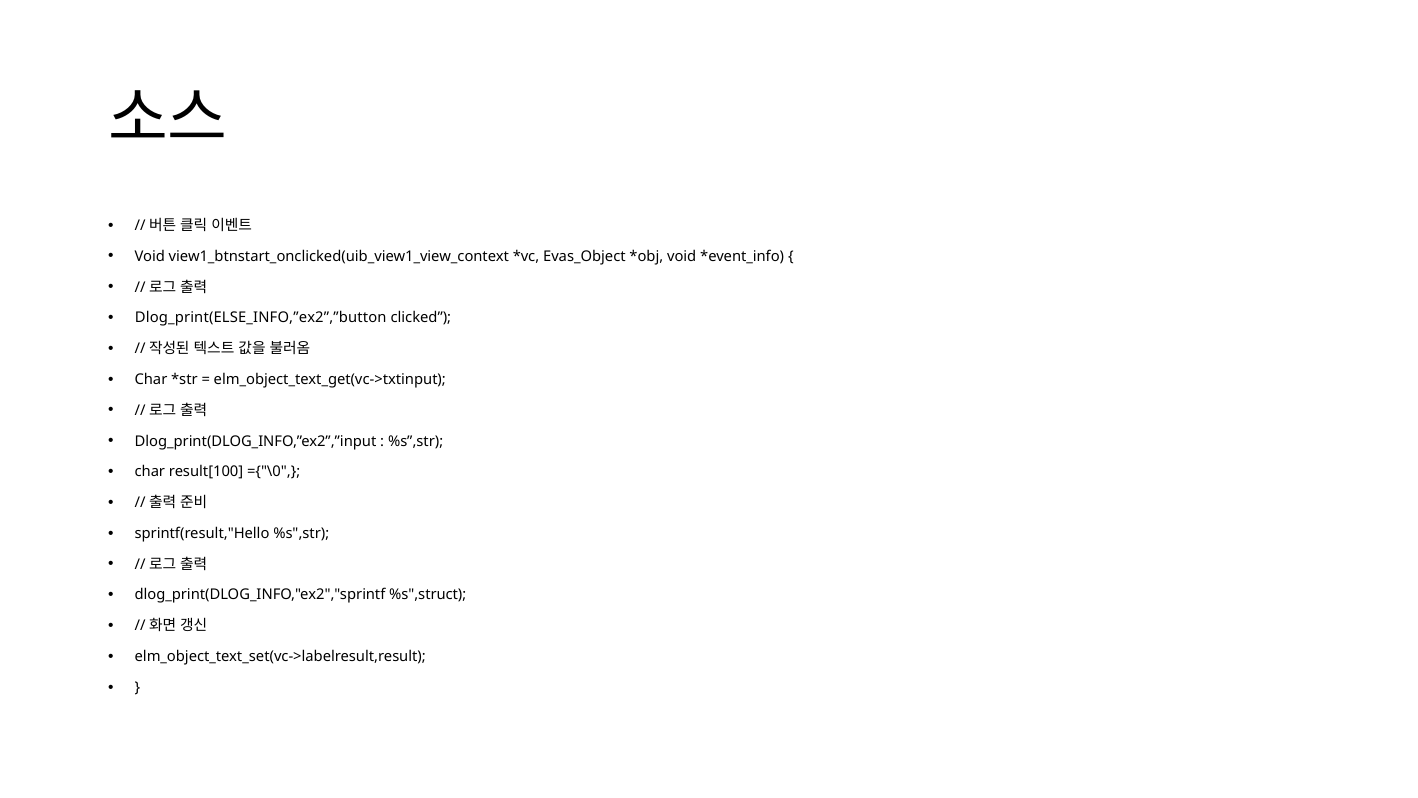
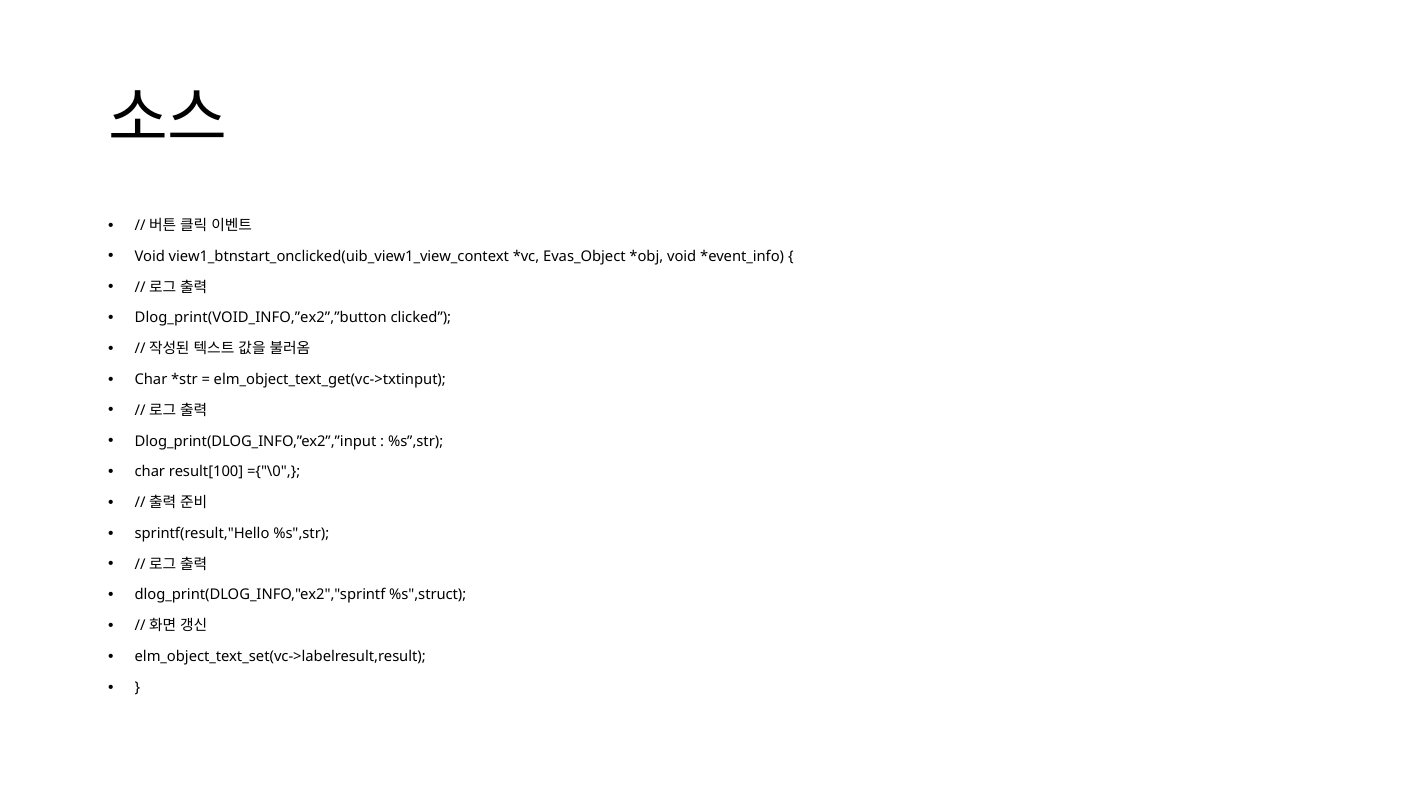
Dlog_print(ELSE_INFO,”ex2”,”button: Dlog_print(ELSE_INFO,”ex2”,”button -> Dlog_print(VOID_INFO,”ex2”,”button (261, 318)
